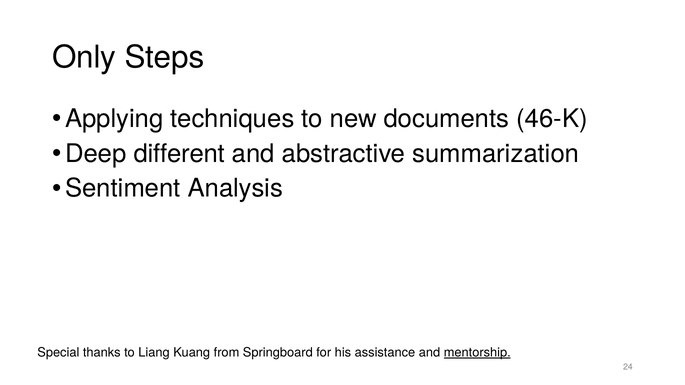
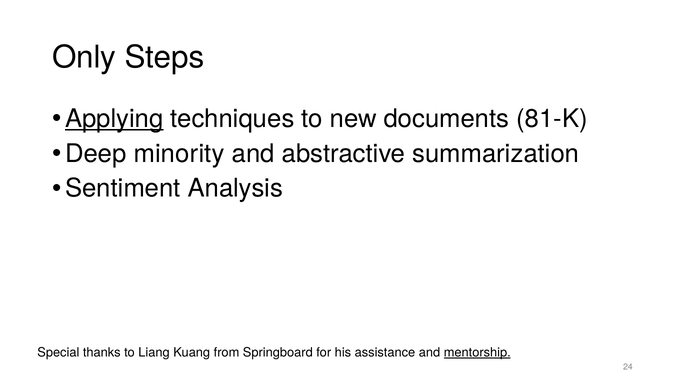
Applying underline: none -> present (114, 119)
46-K: 46-K -> 81-K (552, 119)
different: different -> minority (179, 154)
